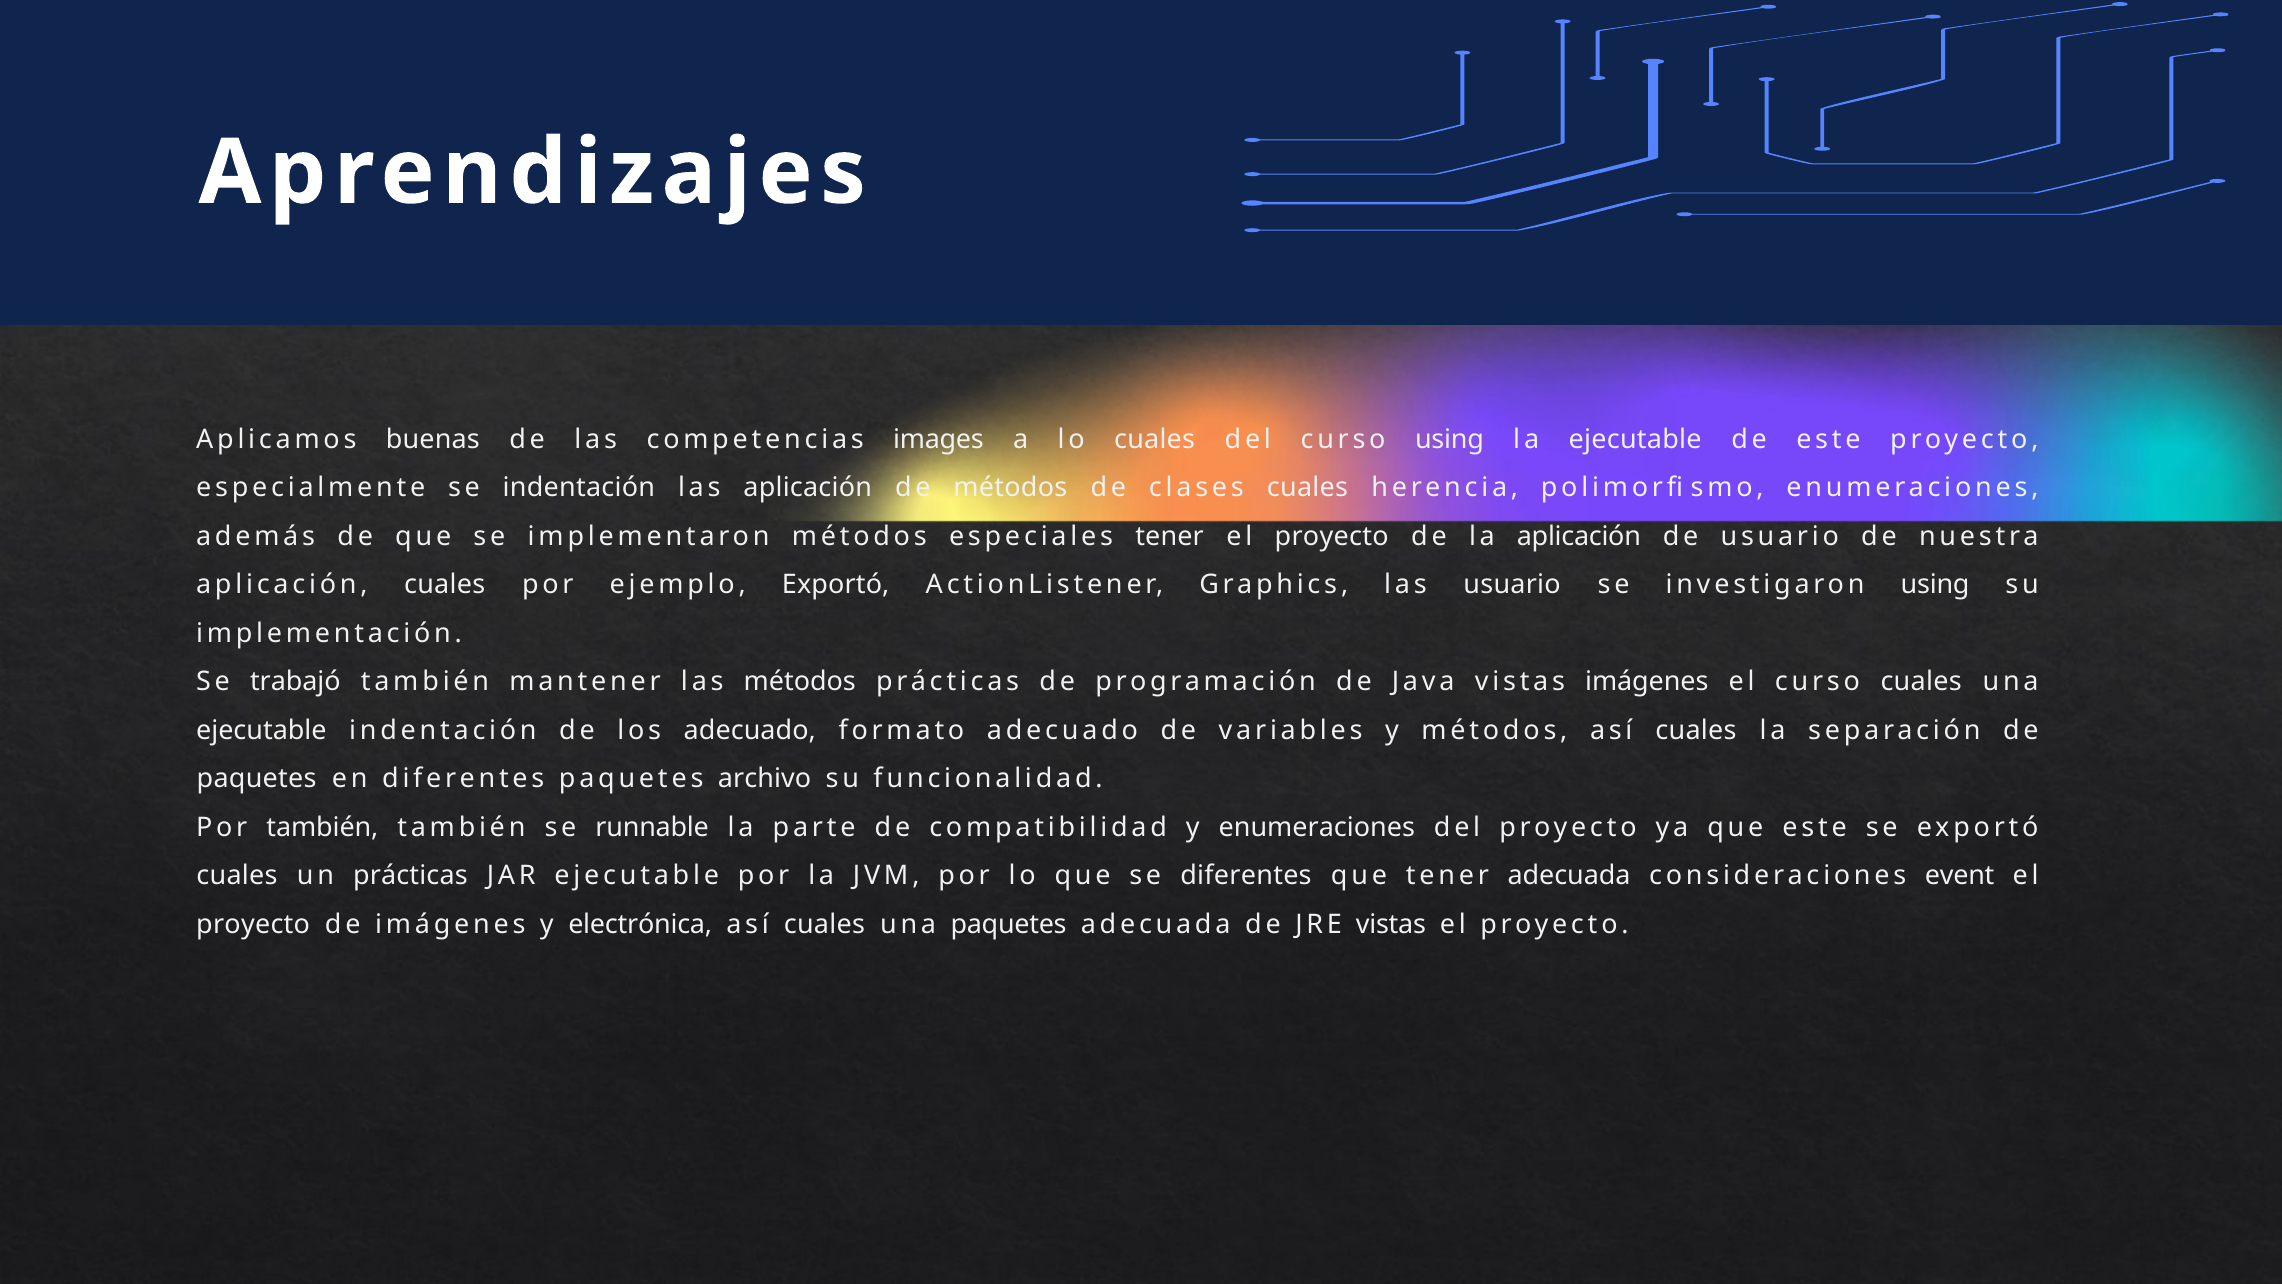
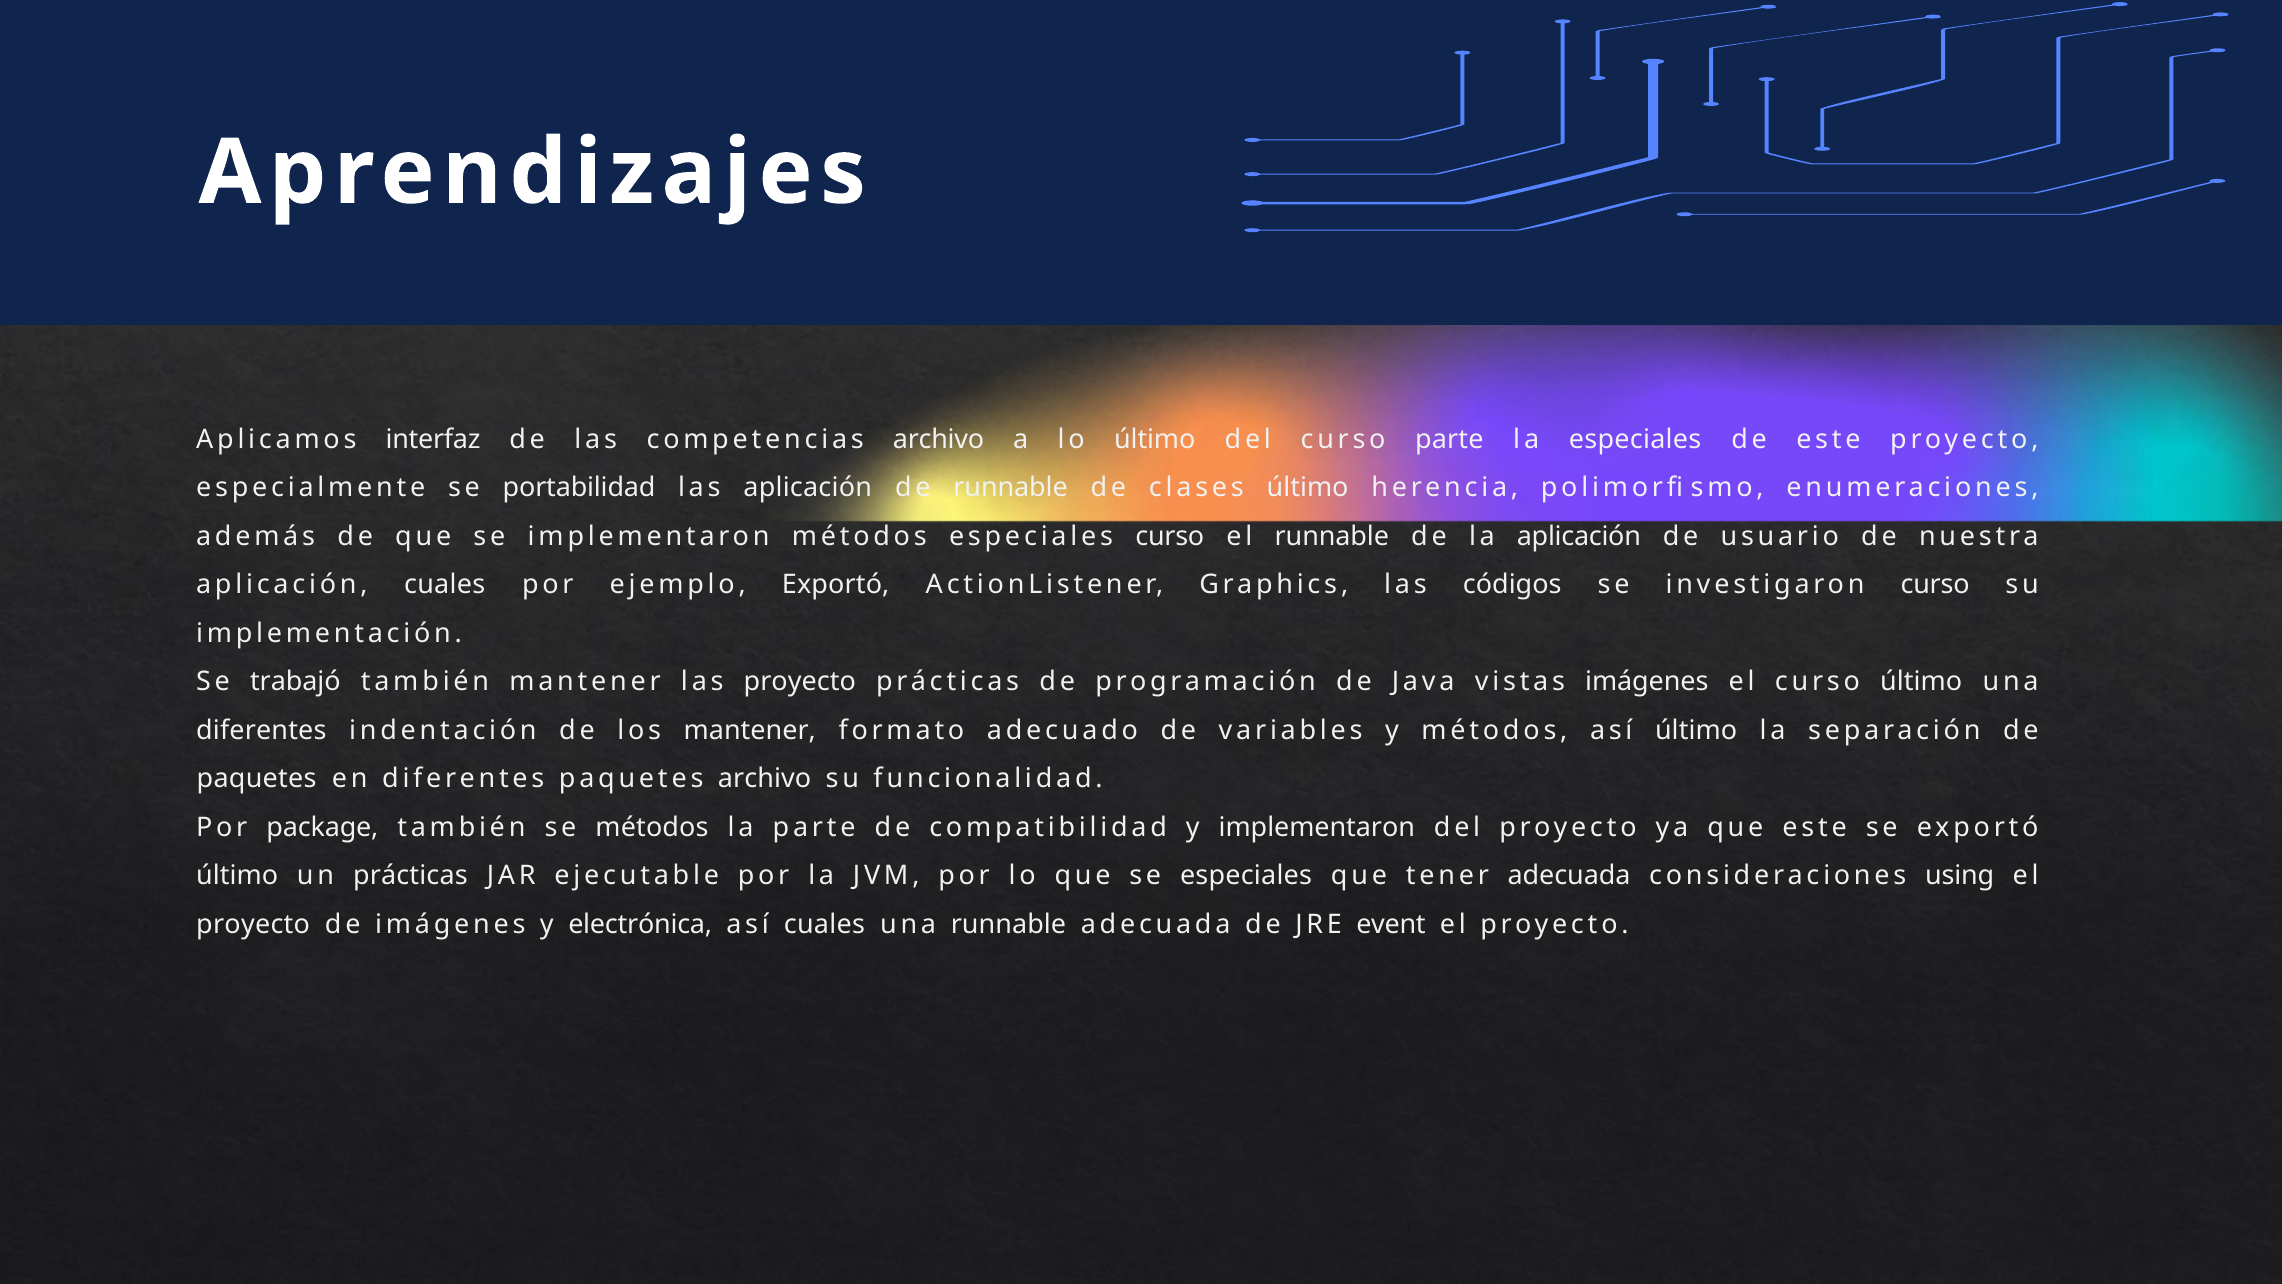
buenas: buenas -> interfaz (433, 439)
competencias images: images -> archivo (938, 439)
lo cuales: cuales -> último (1155, 439)
curso using: using -> parte (1449, 439)
la ejecutable: ejecutable -> especiales (1635, 439)
se indentación: indentación -> portabilidad (579, 488)
de métodos: métodos -> runnable (1011, 488)
clases cuales: cuales -> último (1308, 488)
especiales tener: tener -> curso (1170, 536)
proyecto: proyecto -> runnable (1332, 536)
las usuario: usuario -> códigos (1512, 585)
investigaron using: using -> curso (1935, 585)
las métodos: métodos -> proyecto (800, 682)
curso cuales: cuales -> último (1921, 682)
ejecutable: ejecutable -> diferentes (261, 730)
los adecuado: adecuado -> mantener (750, 730)
métodos así cuales: cuales -> último (1696, 730)
Por también: también -> package (322, 827)
se runnable: runnable -> métodos (652, 827)
y enumeraciones: enumeraciones -> implementaron (1317, 827)
cuales: cuales -> último (237, 876)
se diferentes: diferentes -> especiales (1246, 876)
event: event -> using (1960, 876)
una paquetes: paquetes -> runnable (1008, 924)
JRE vistas: vistas -> event (1391, 924)
